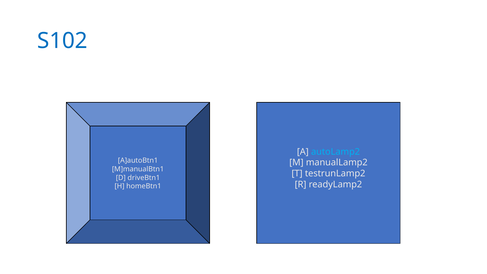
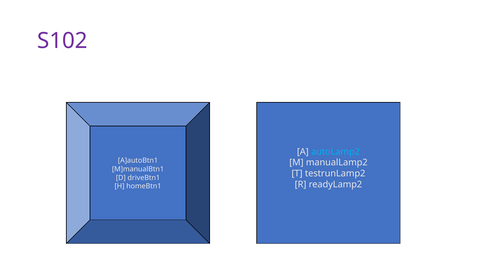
S102 colour: blue -> purple (62, 41)
